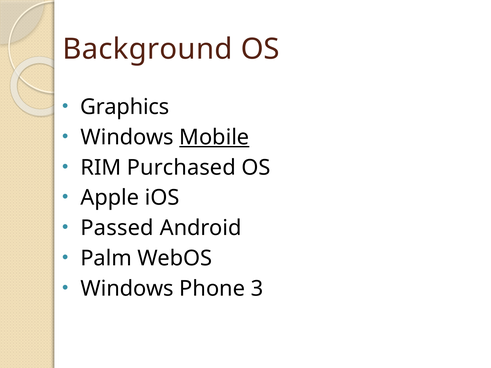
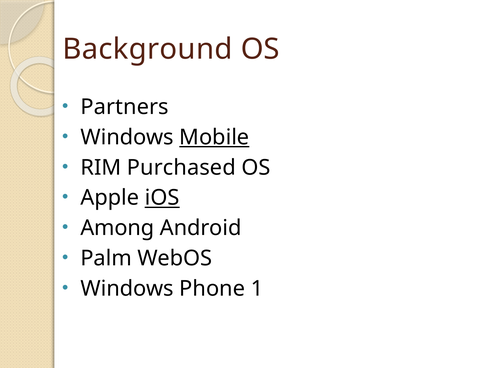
Graphics: Graphics -> Partners (125, 107)
iOS underline: none -> present (162, 198)
Passed: Passed -> Among (117, 228)
3: 3 -> 1 (257, 289)
